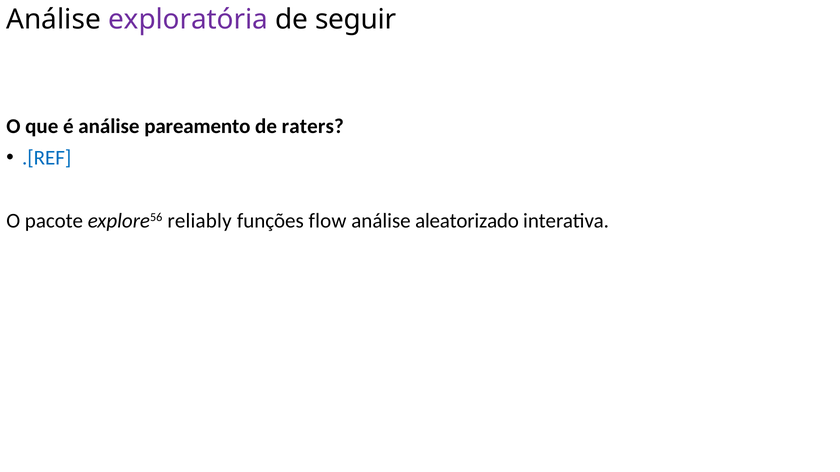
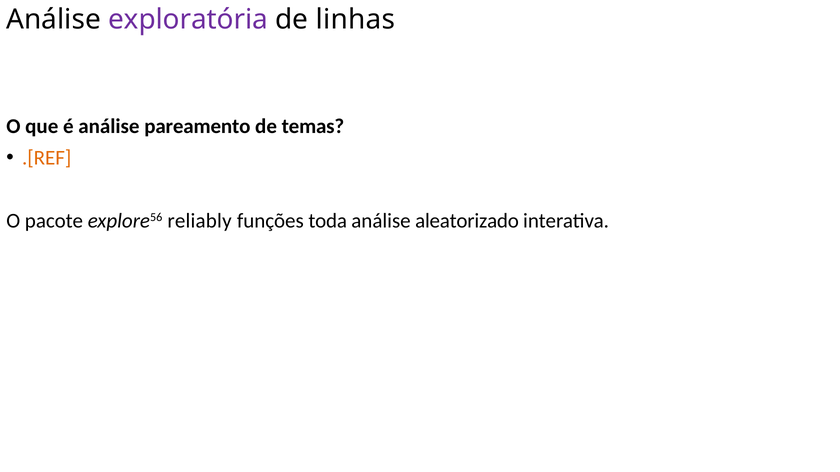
seguir: seguir -> linhas (356, 19)
raters: raters -> temas (313, 127)
.[REF colour: blue -> orange (47, 158)
flow: flow -> toda (328, 221)
